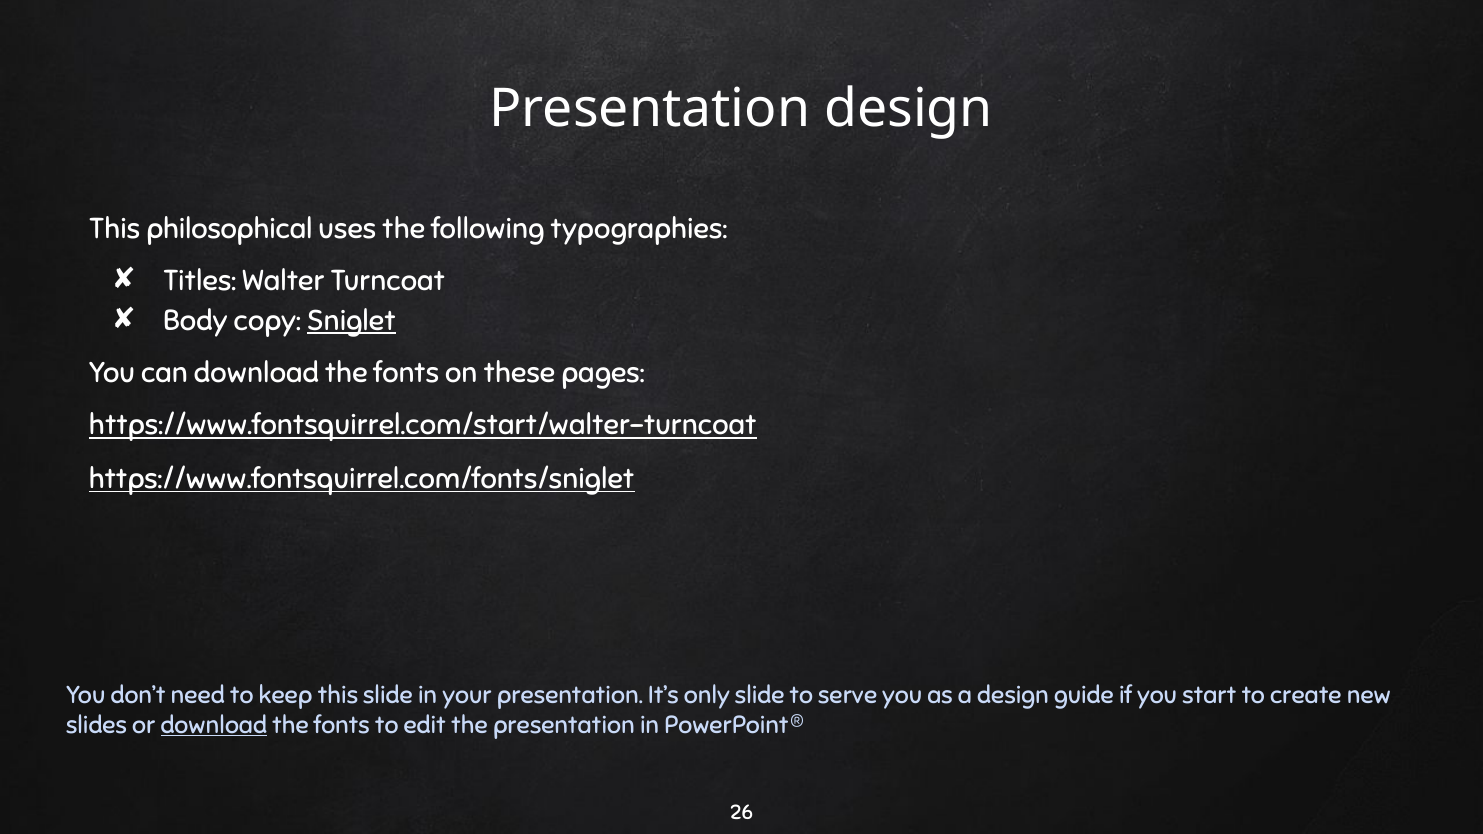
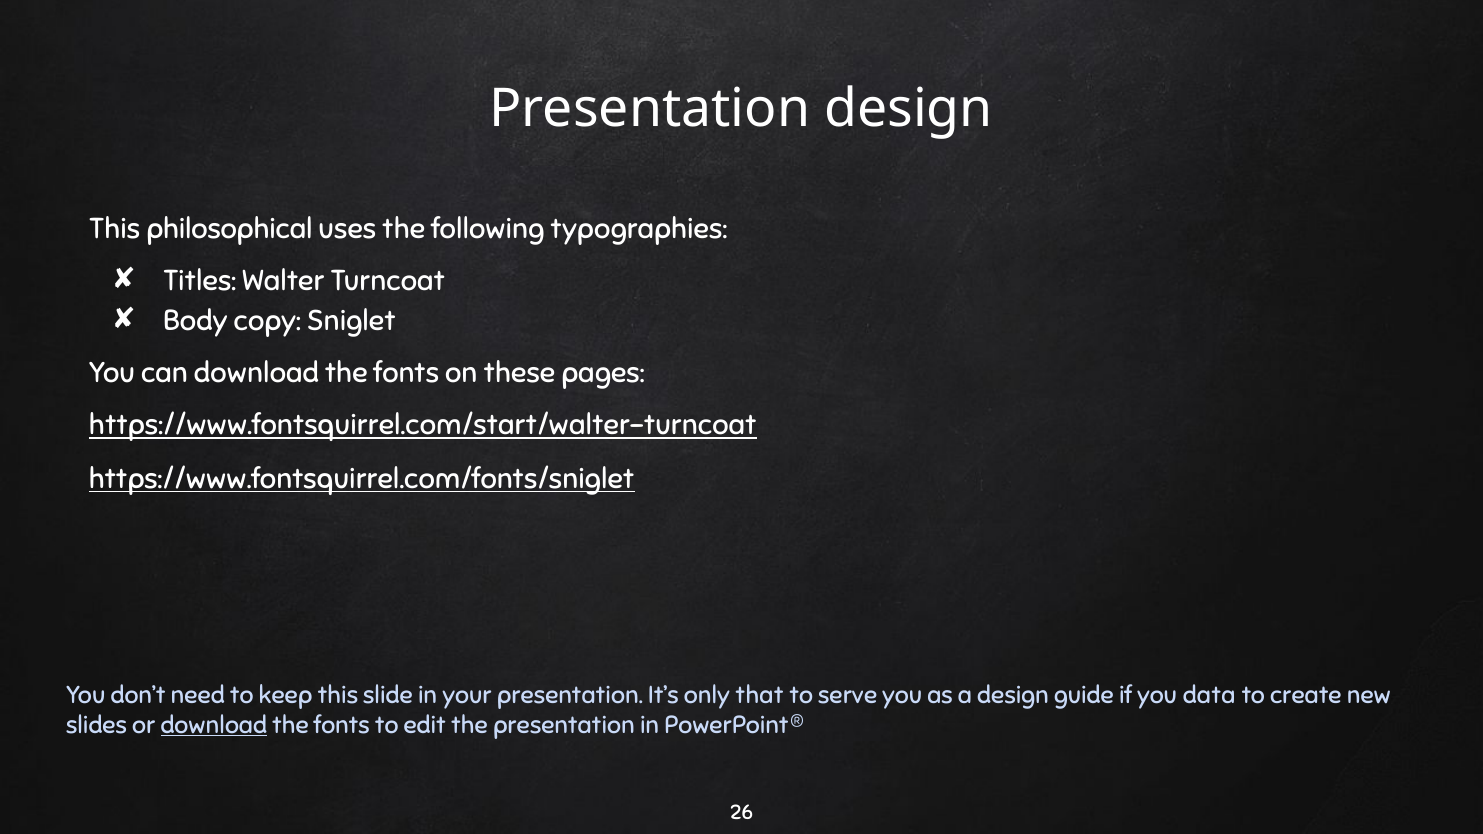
Sniglet underline: present -> none (351, 321)
only slide: slide -> that (760, 696)
start: start -> data (1209, 696)
